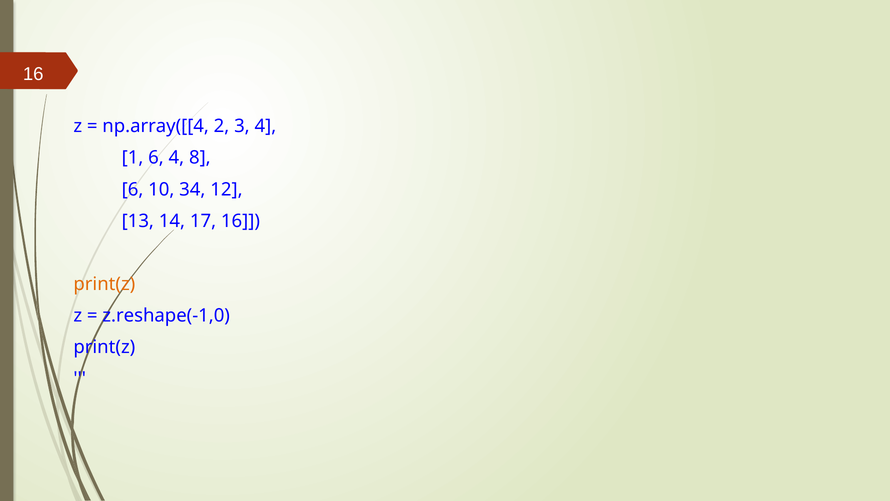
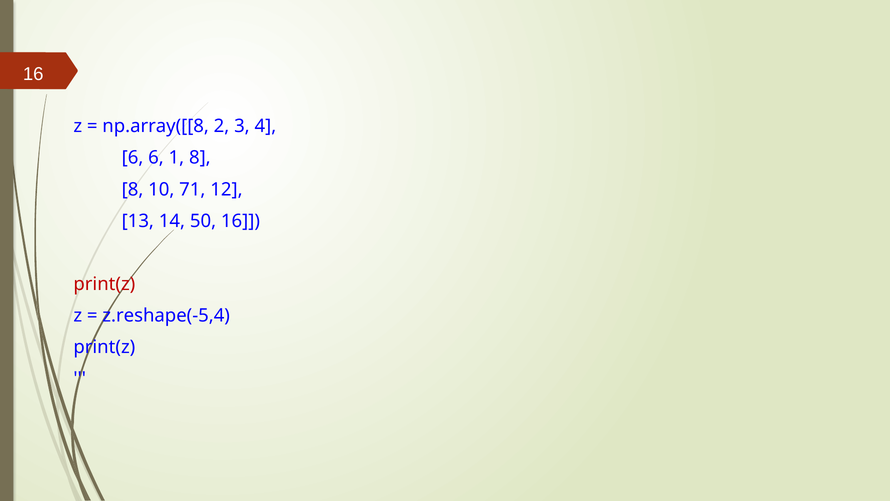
np.array([[4: np.array([[4 -> np.array([[8 (156, 126)
1: 1 -> 6 (133, 158)
6 4: 4 -> 1 (176, 158)
6: 6 -> 8 (133, 189)
34: 34 -> 71 (192, 189)
17: 17 -> 50 (203, 221)
print(z colour: orange -> red (104, 284)
z.reshape(-1,0: z.reshape(-1,0 -> z.reshape(-5,4 (166, 315)
